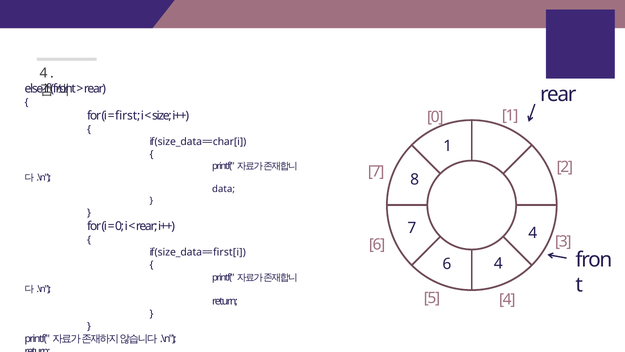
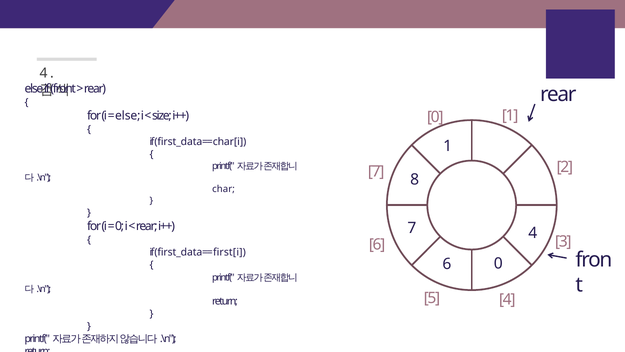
first: first -> else (128, 116)
size_data: size_data -> first_data (178, 142)
data: data -> char (224, 189)
size_data: size_data -> first_data (178, 252)
6 4: 4 -> 0 (498, 263)
